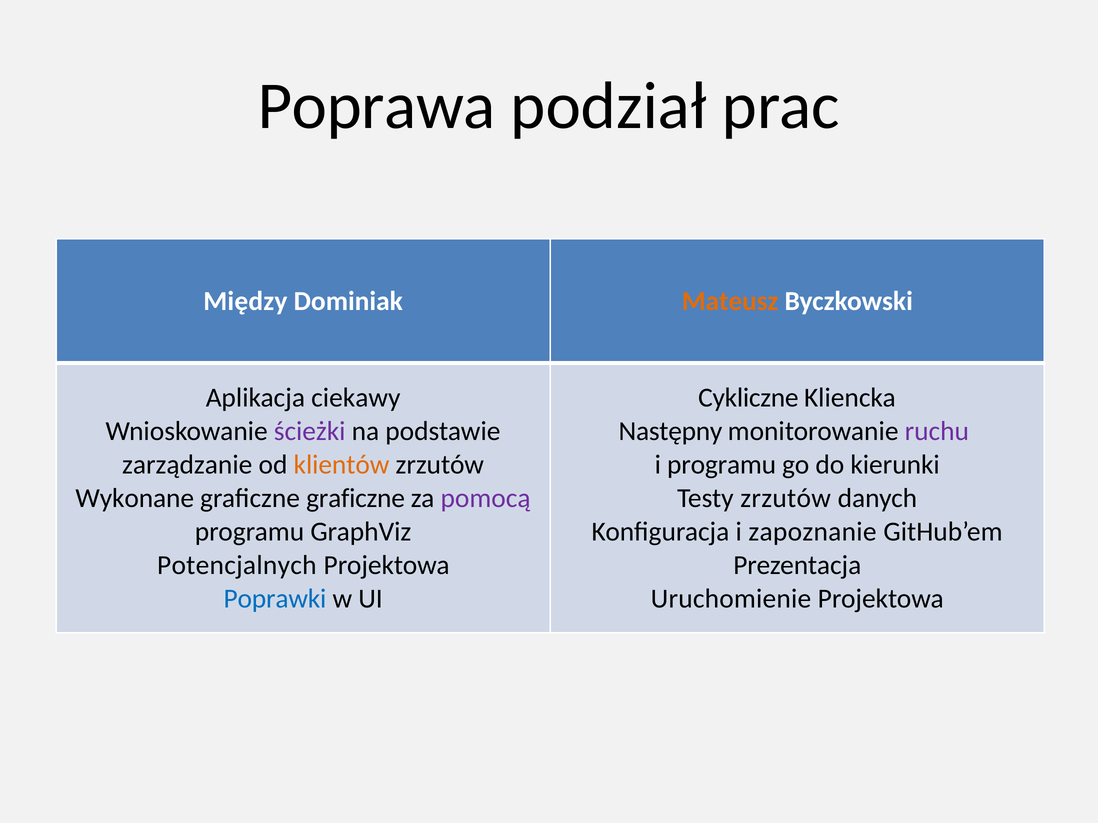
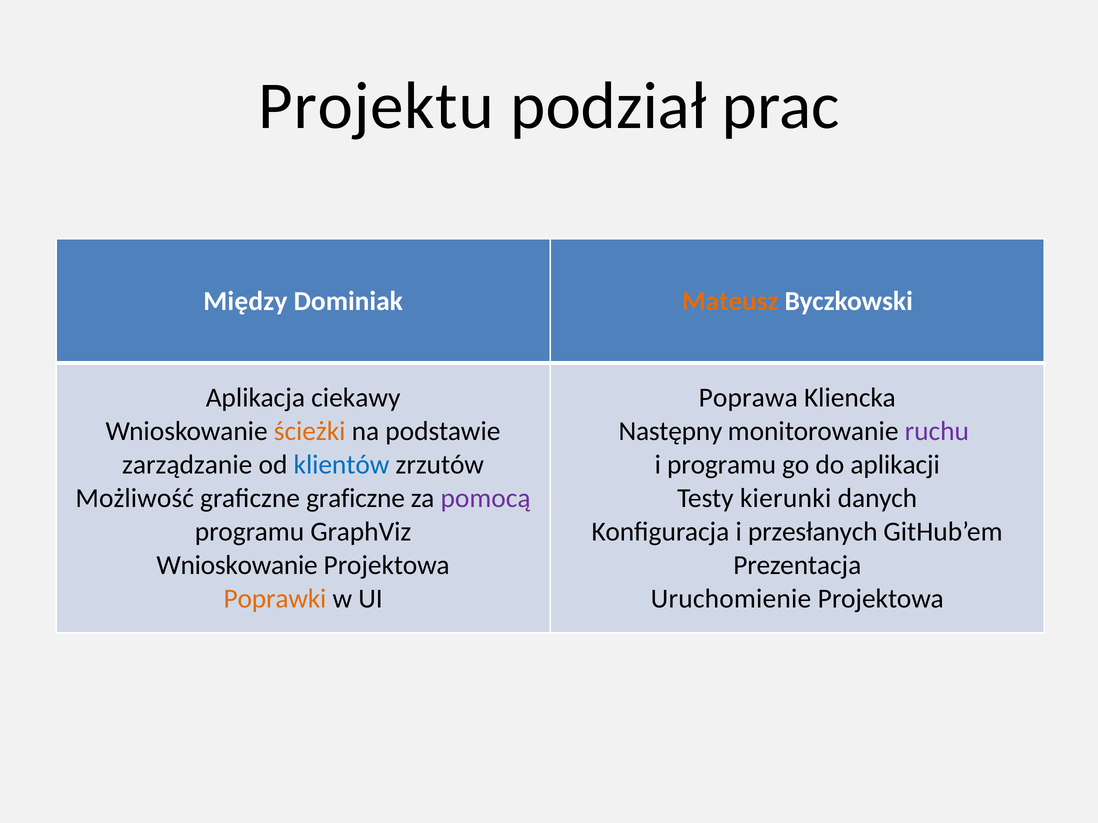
Poprawa: Poprawa -> Projektu (376, 106)
Cykliczne: Cykliczne -> Poprawa (748, 398)
ścieżki colour: purple -> orange (310, 431)
klientów colour: orange -> blue (342, 465)
kierunki: kierunki -> aplikacji (895, 465)
Wykonane: Wykonane -> Możliwość (135, 498)
Testy zrzutów: zrzutów -> kierunki (786, 498)
zapoznanie: zapoznanie -> przesłanych (813, 532)
Potencjalnych: Potencjalnych -> Wnioskowanie (237, 565)
Poprawki colour: blue -> orange (275, 599)
